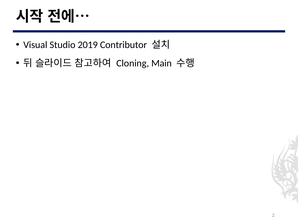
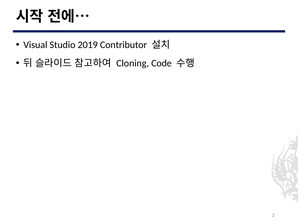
Main: Main -> Code (162, 63)
